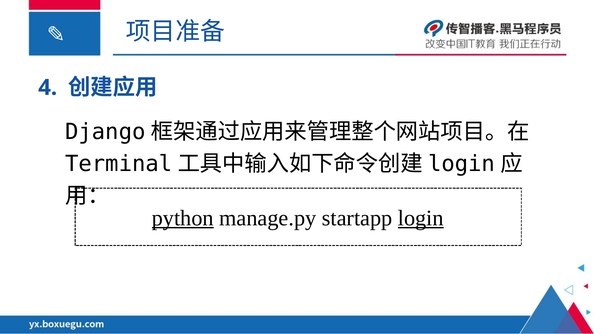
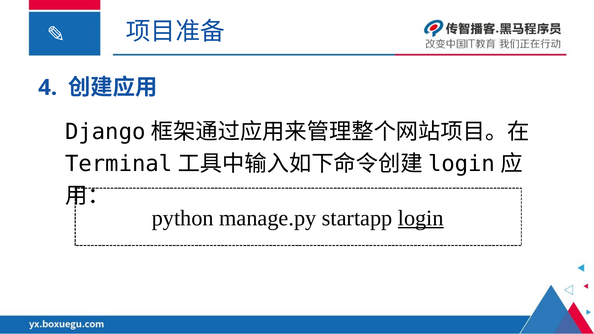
python underline: present -> none (183, 218)
